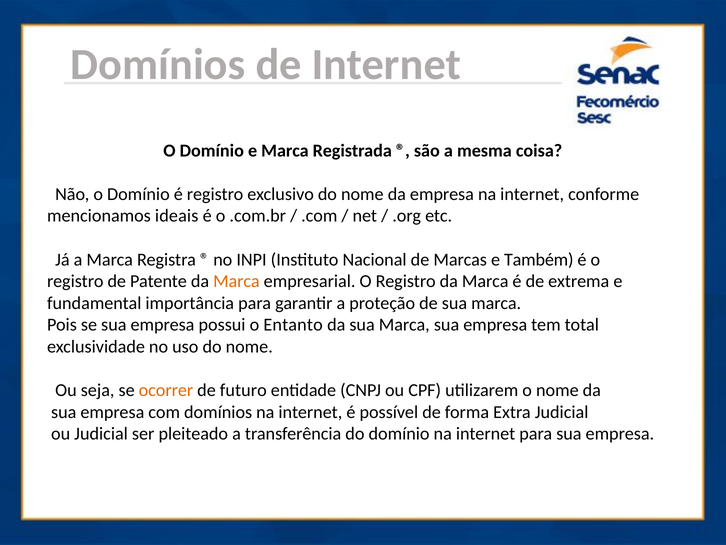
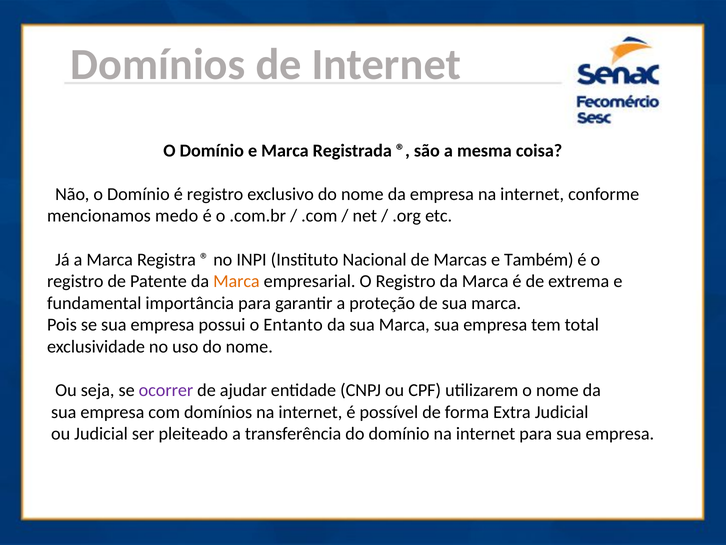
ideais: ideais -> medo (177, 216)
ocorrer colour: orange -> purple (166, 390)
futuro: futuro -> ajudar (243, 390)
